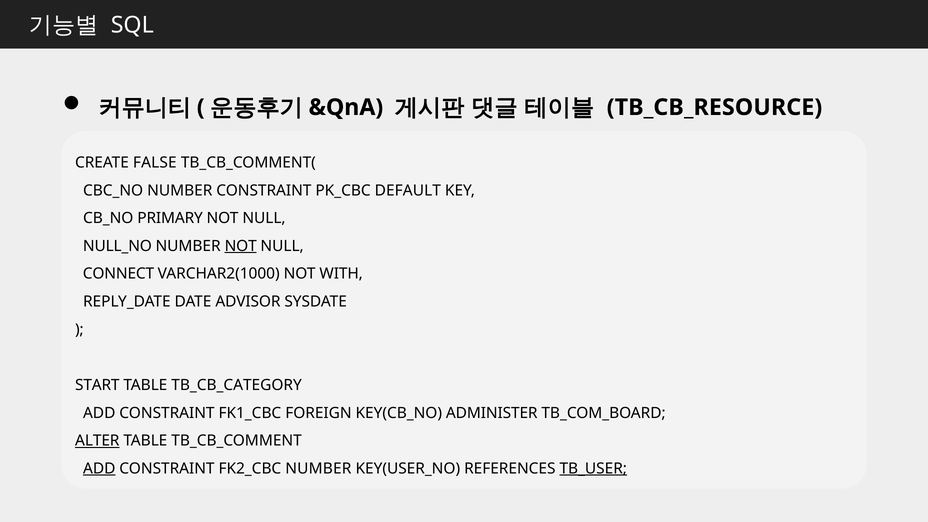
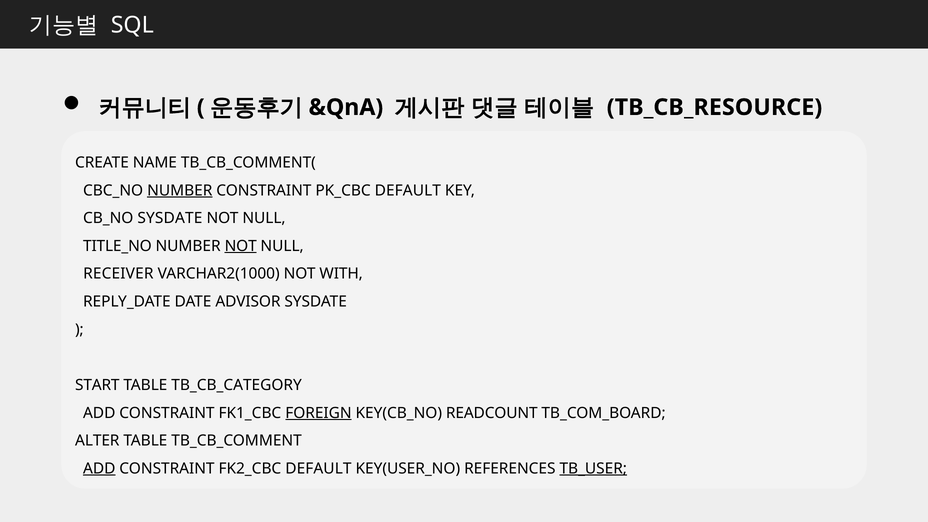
FALSE: FALSE -> NAME (155, 163)
NUMBER underline: none -> present (180, 190)
CB_NO PRIMARY: PRIMARY -> SYSDATE (170, 218)
NULL_NO: NULL_NO -> TITLE_NO (117, 246)
CONNECT: CONNECT -> RECEIVER (118, 274)
FOREIGN underline: none -> present (318, 413)
ADMINISTER: ADMINISTER -> READCOUNT (492, 413)
ALTER underline: present -> none (97, 441)
FK2_CBC NUMBER: NUMBER -> DEFAULT (318, 469)
